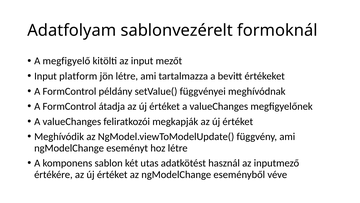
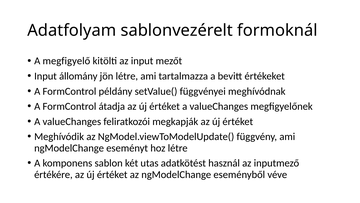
platform: platform -> állomány (78, 76)
